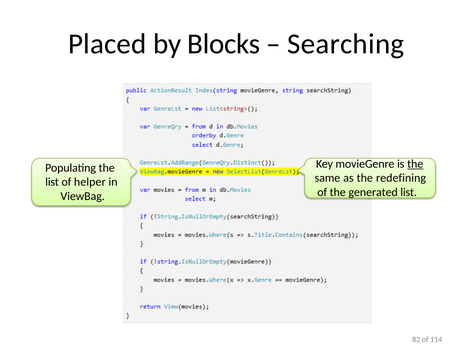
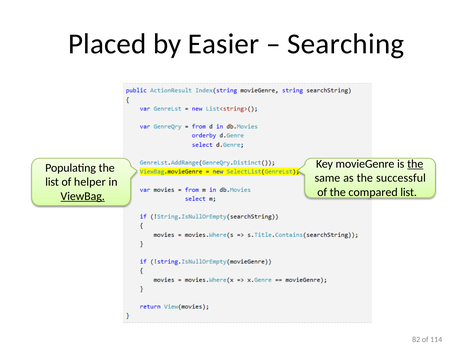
Blocks: Blocks -> Easier (224, 44)
redefining: redefining -> successful (401, 178)
generated: generated -> compared (373, 192)
ViewBag underline: none -> present (83, 196)
